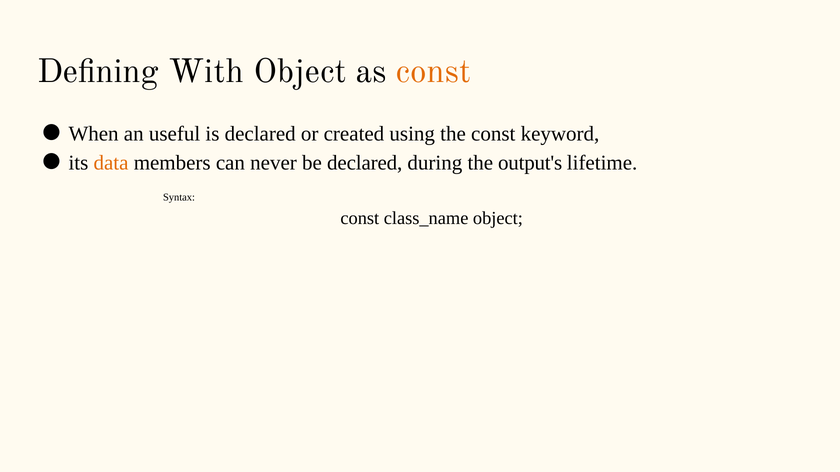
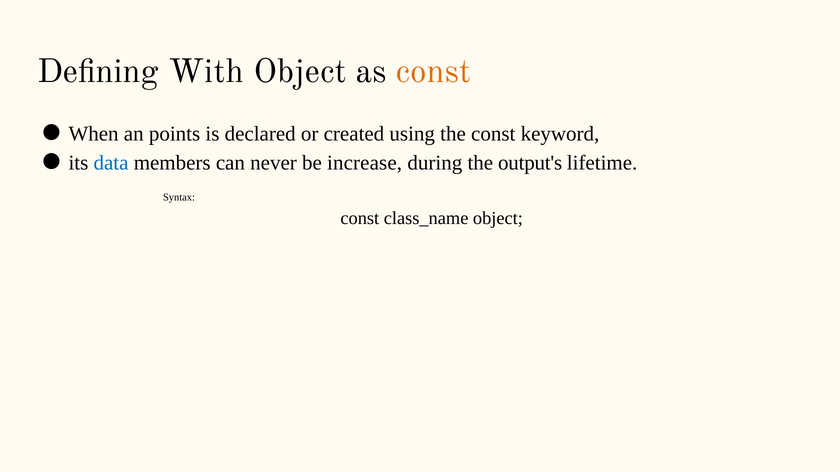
useful: useful -> points (175, 134)
data colour: orange -> blue (111, 163)
be declared: declared -> increase (365, 163)
